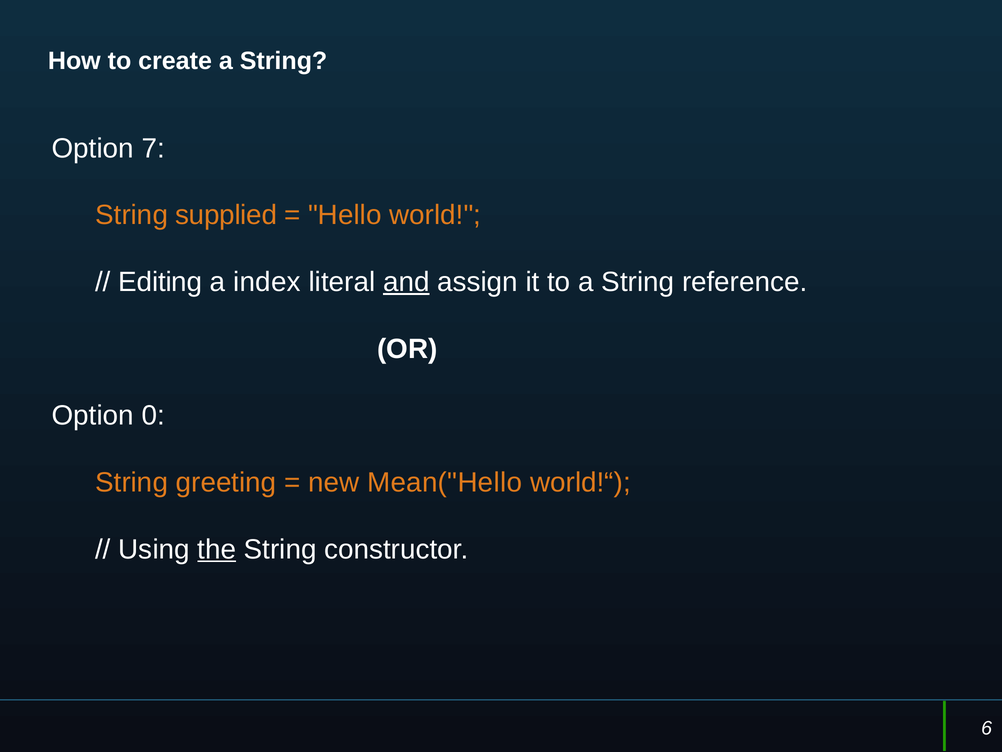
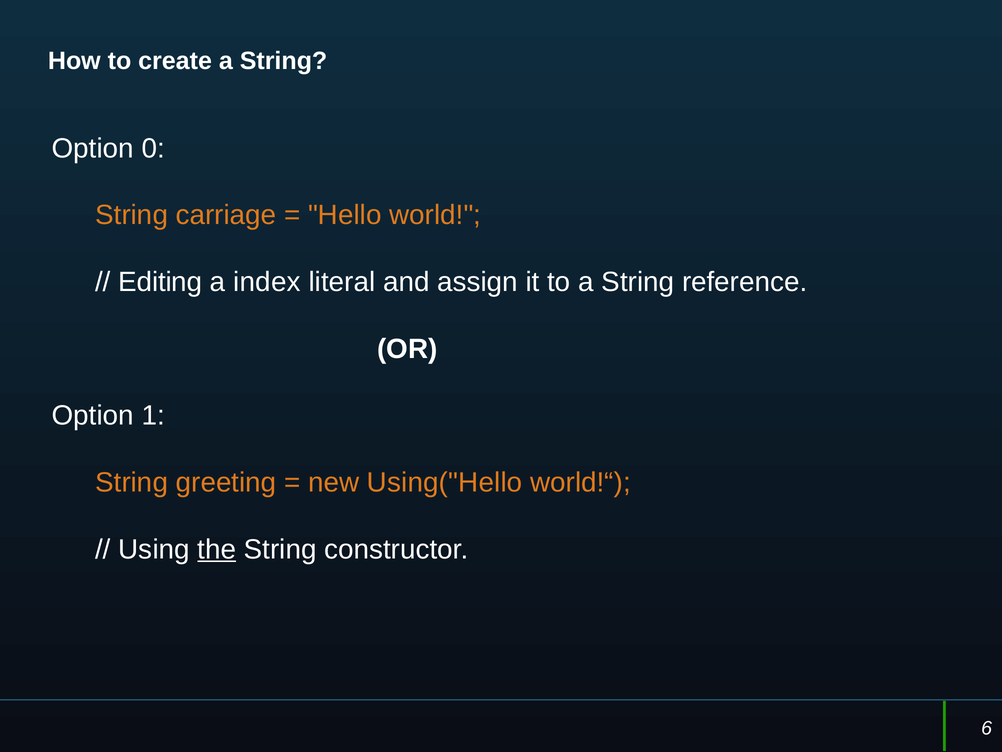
7: 7 -> 0 (153, 148)
supplied: supplied -> carriage (226, 215)
and underline: present -> none (406, 282)
0: 0 -> 1 (153, 415)
Mean("Hello: Mean("Hello -> Using("Hello (445, 482)
